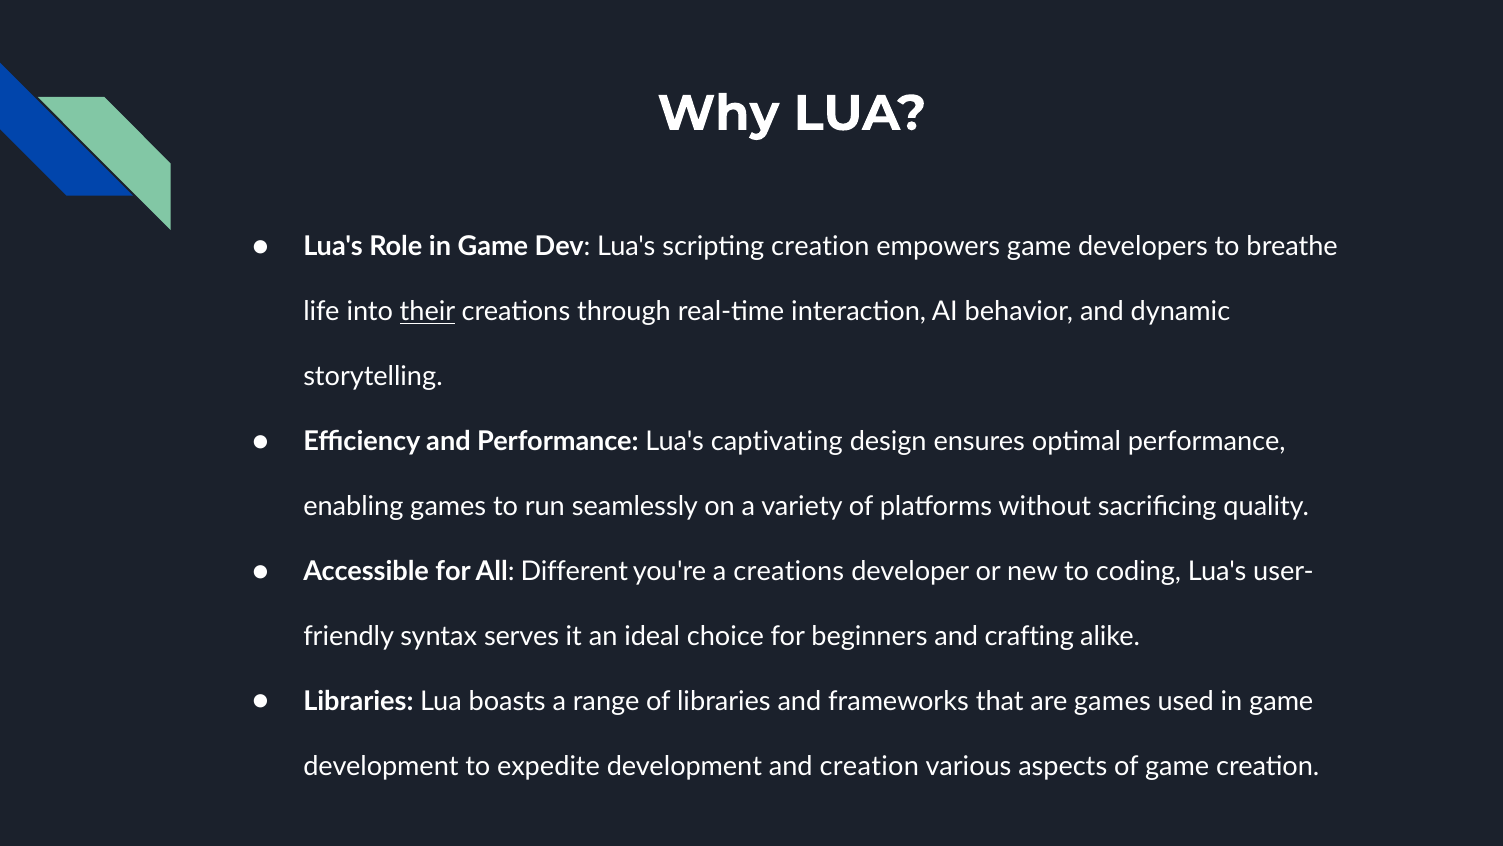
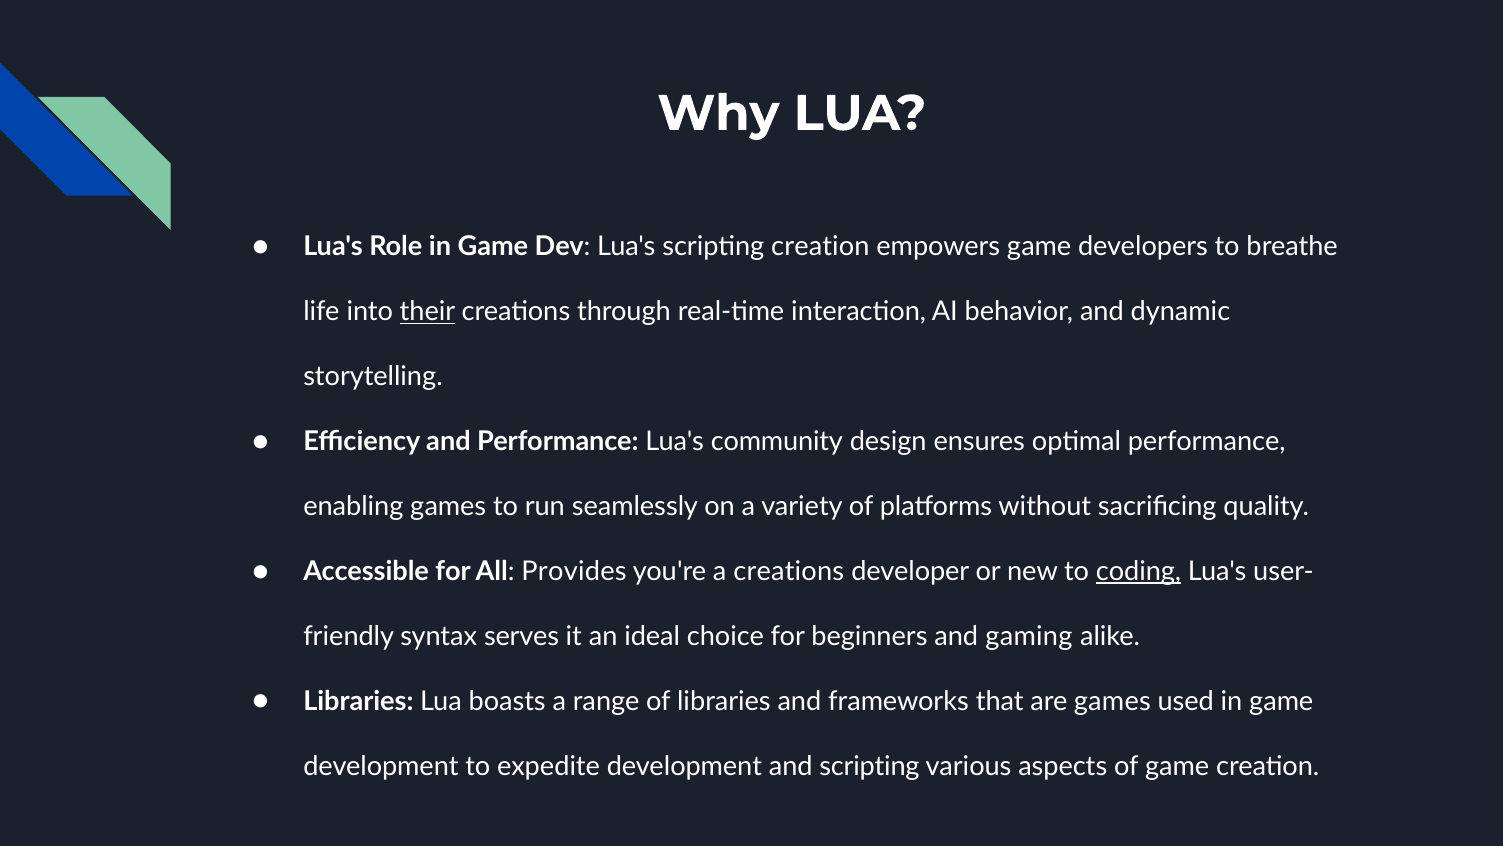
captivating: captivating -> community (777, 441)
Different: Different -> Provides (574, 571)
coding underline: none -> present (1138, 571)
crafting: crafting -> gaming (1029, 636)
and creation: creation -> scripting (869, 766)
